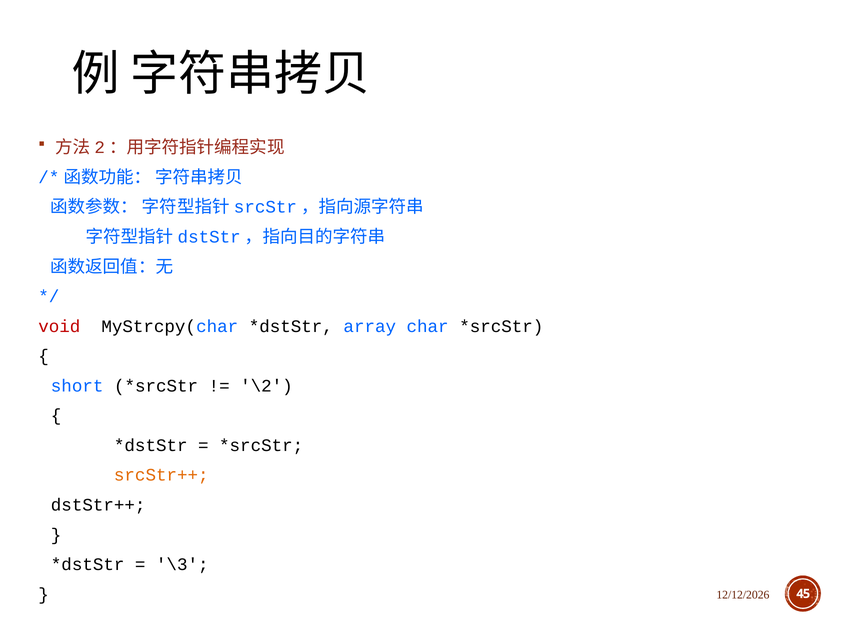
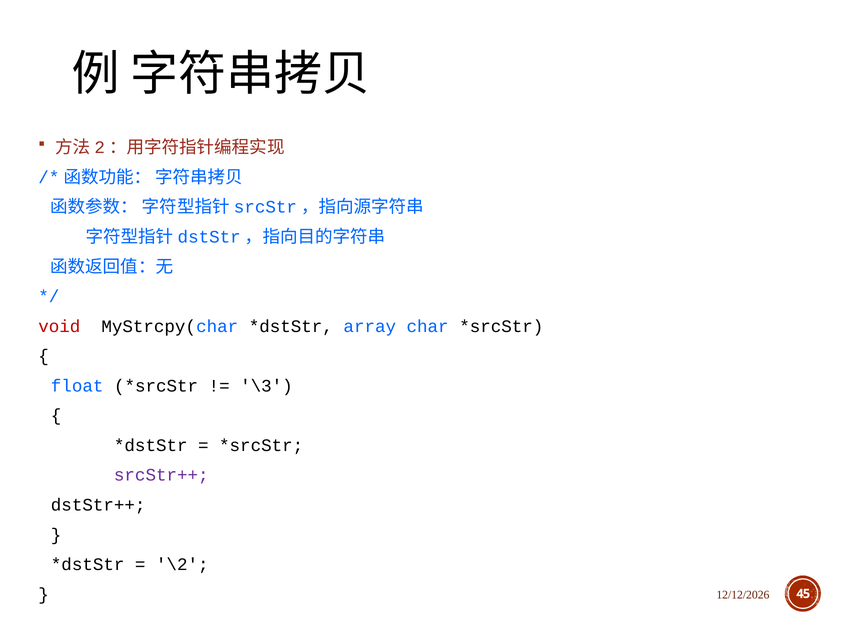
short: short -> float (77, 386)
\2: \2 -> \3 (266, 386)
srcStr++ colour: orange -> purple (161, 476)
\3: \3 -> \2 (182, 565)
